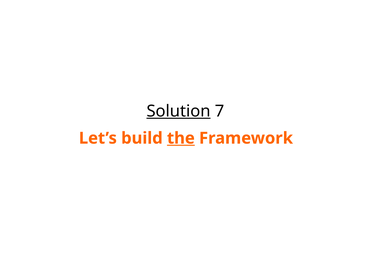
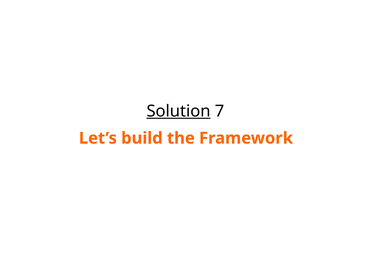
the underline: present -> none (181, 138)
